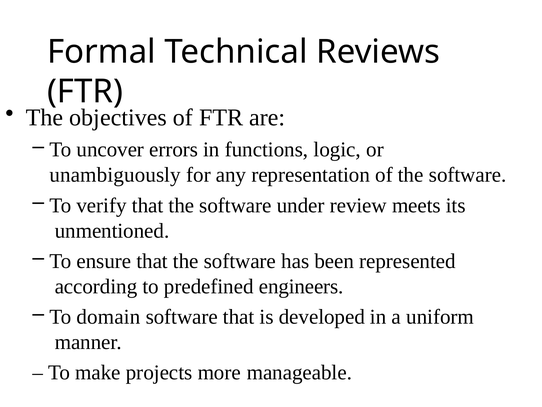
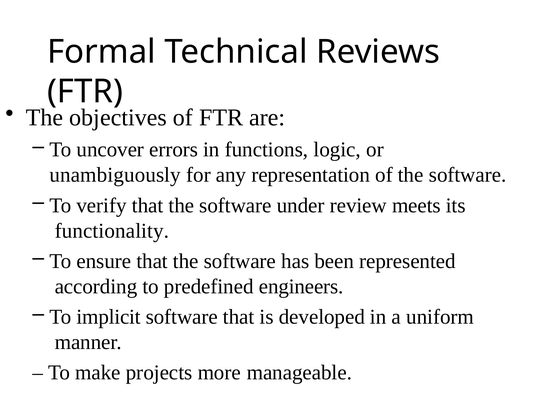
unmentioned: unmentioned -> functionality (112, 230)
domain: domain -> implicit (109, 316)
